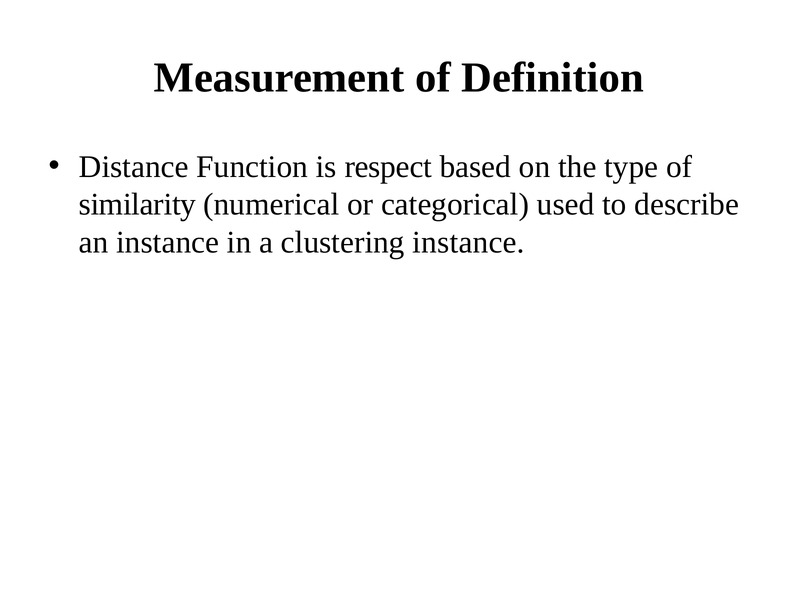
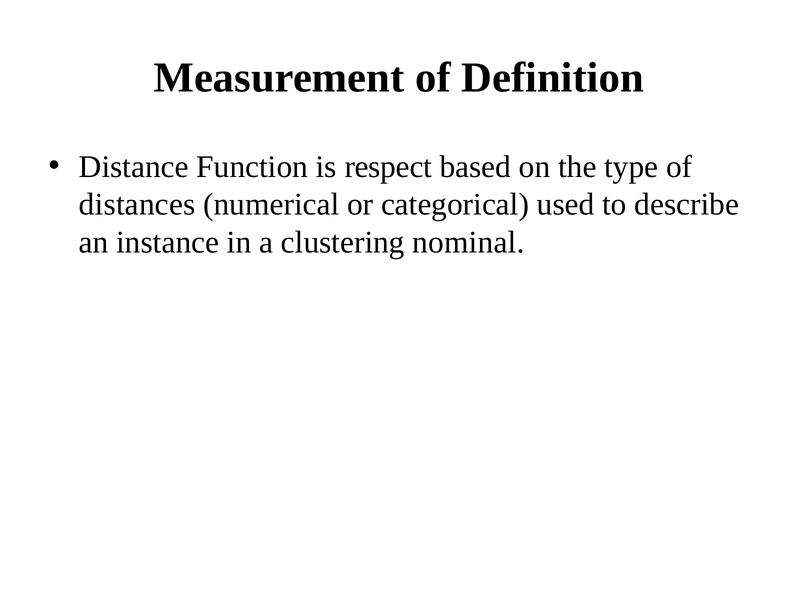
similarity: similarity -> distances (137, 204)
clustering instance: instance -> nominal (469, 242)
